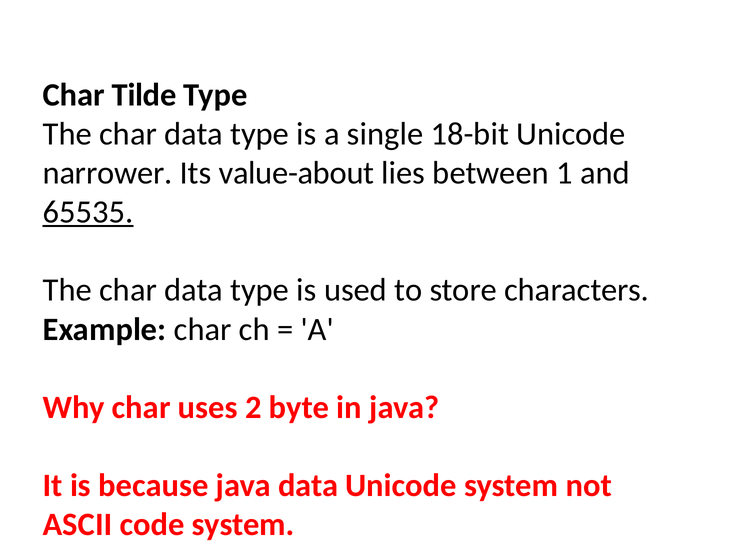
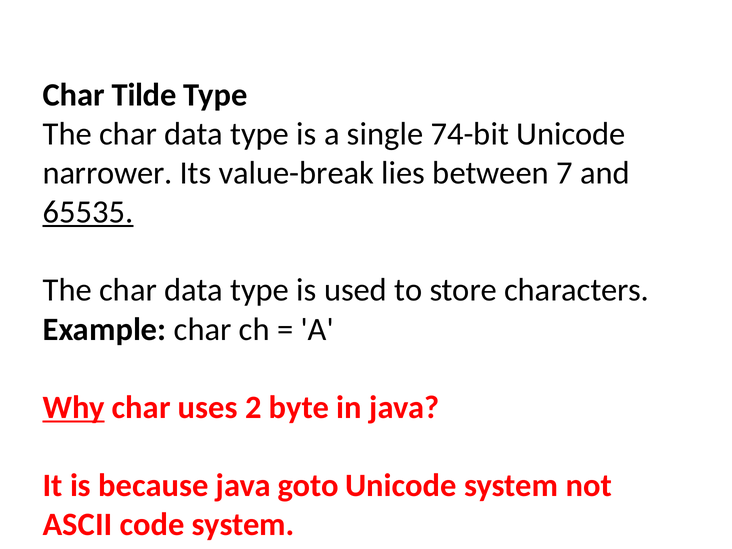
18-bit: 18-bit -> 74-bit (470, 134)
value-about: value-about -> value-break (296, 173)
1: 1 -> 7 (564, 173)
Why underline: none -> present (74, 407)
java data: data -> goto (308, 485)
